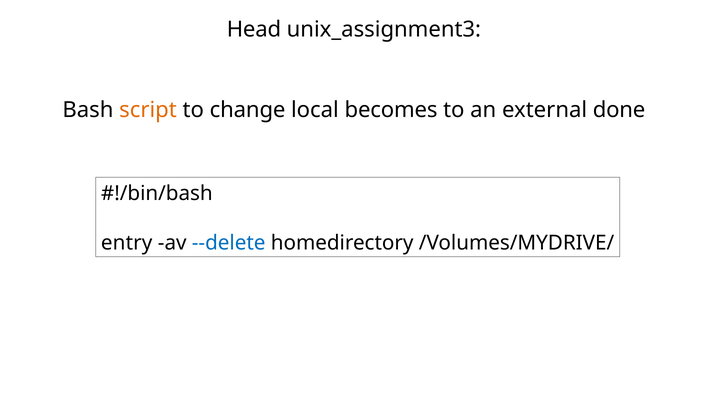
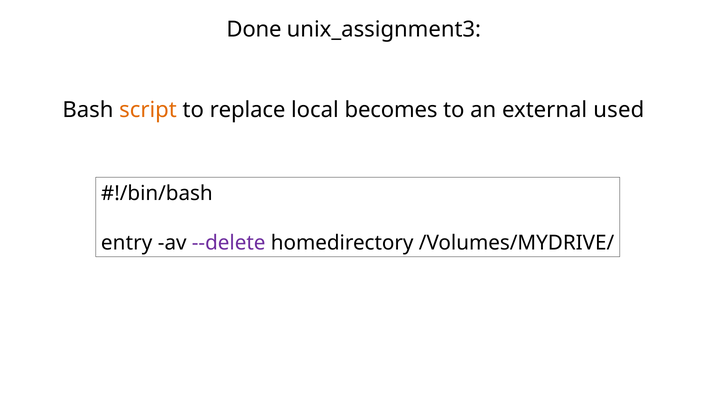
Head: Head -> Done (254, 30)
change: change -> replace (248, 110)
done: done -> used (619, 110)
--delete colour: blue -> purple (229, 243)
